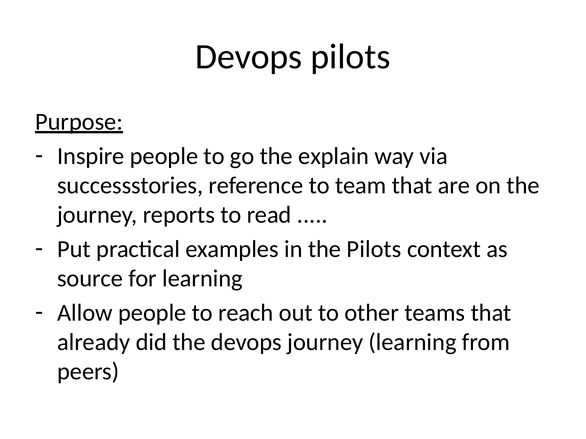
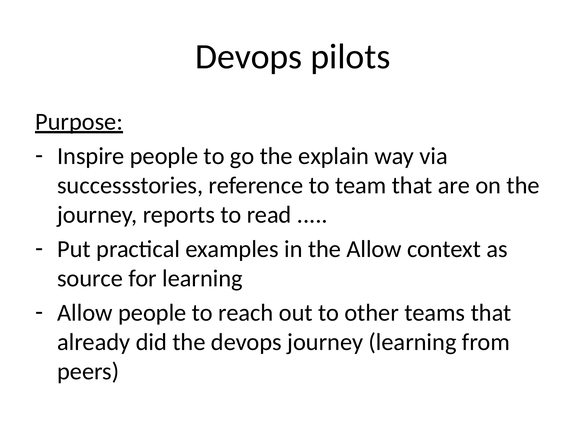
the Pilots: Pilots -> Allow (374, 249)
